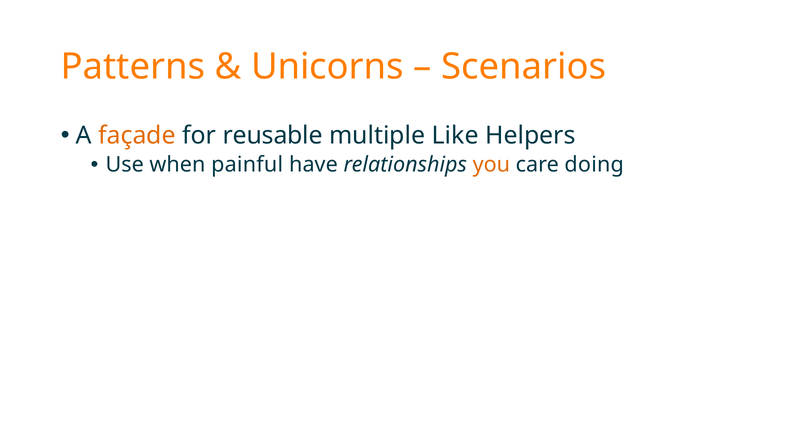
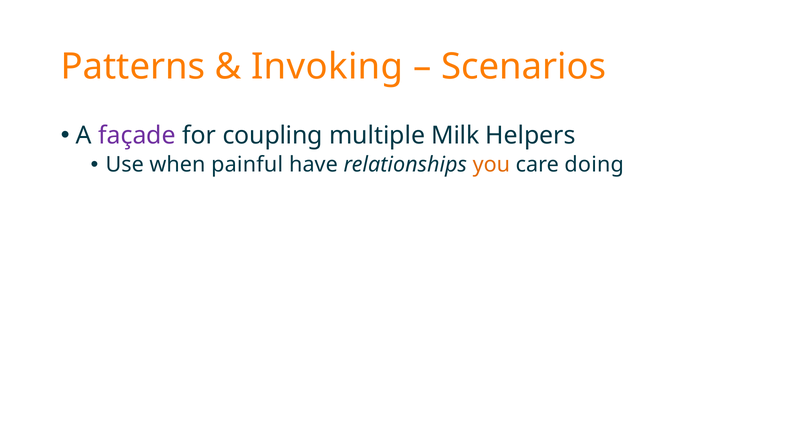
Unicorns: Unicorns -> Invoking (327, 67)
façade colour: orange -> purple (137, 136)
reusable: reusable -> coupling (273, 136)
Like: Like -> Milk (455, 136)
